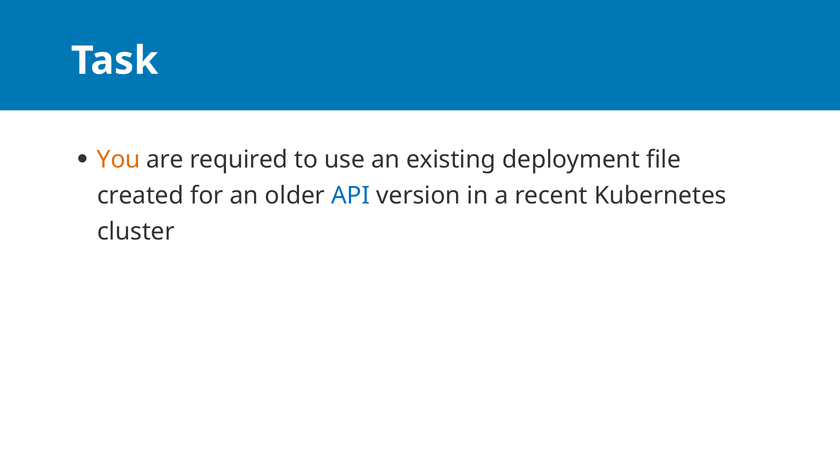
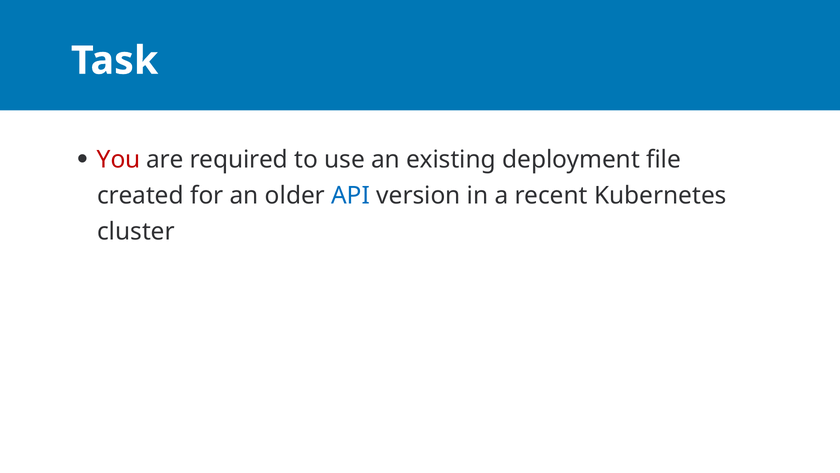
You colour: orange -> red (119, 160)
